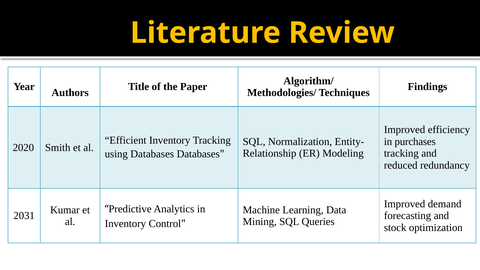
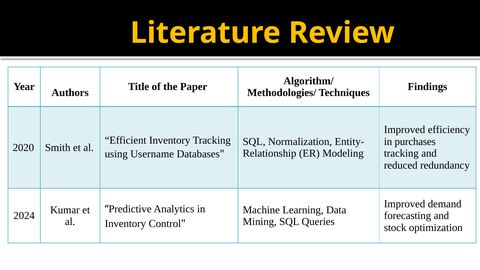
using Databases: Databases -> Username (152, 154)
2031: 2031 -> 2024 (24, 216)
